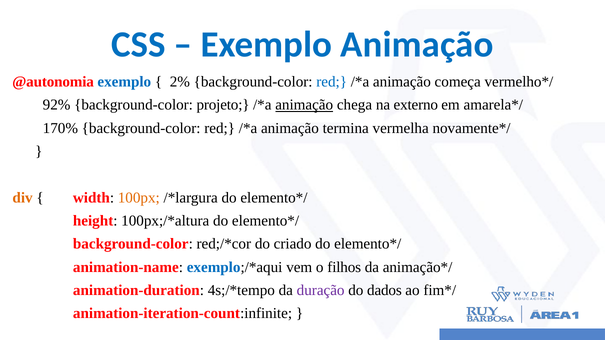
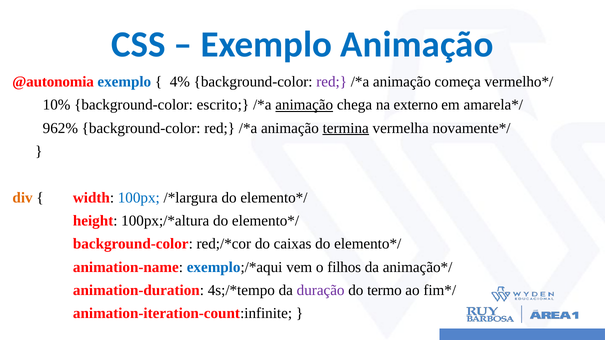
2%: 2% -> 4% (180, 82)
red colour: blue -> purple (332, 82)
92%: 92% -> 10% (57, 105)
projeto: projeto -> escrito (223, 105)
170%: 170% -> 962% (60, 128)
termina underline: none -> present (346, 128)
100px colour: orange -> blue (139, 198)
criado: criado -> caixas (293, 244)
dados: dados -> termo (384, 291)
